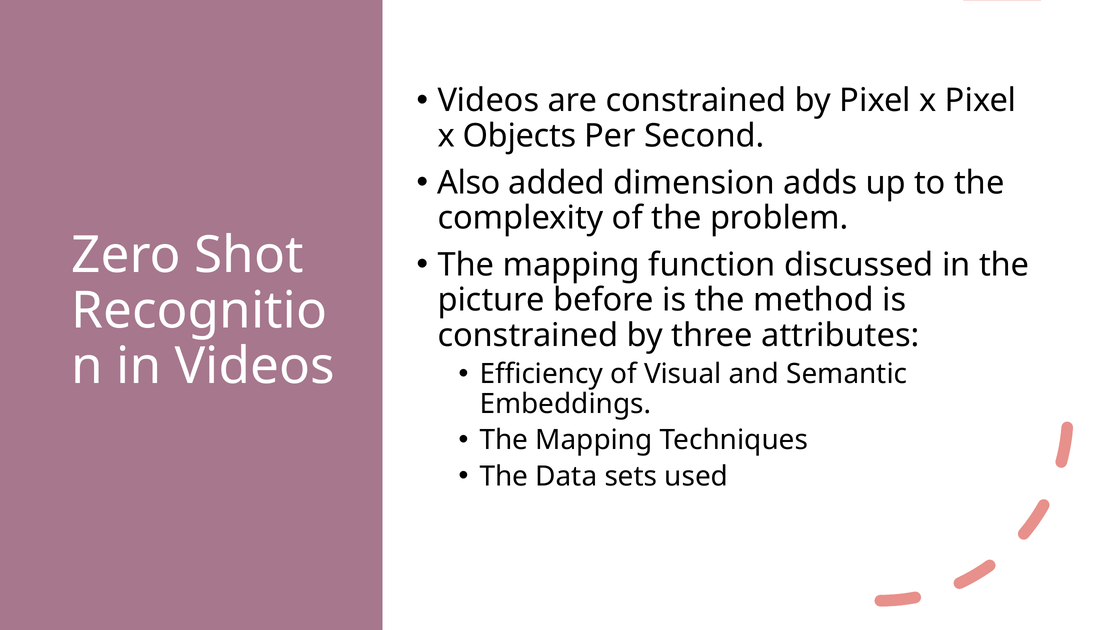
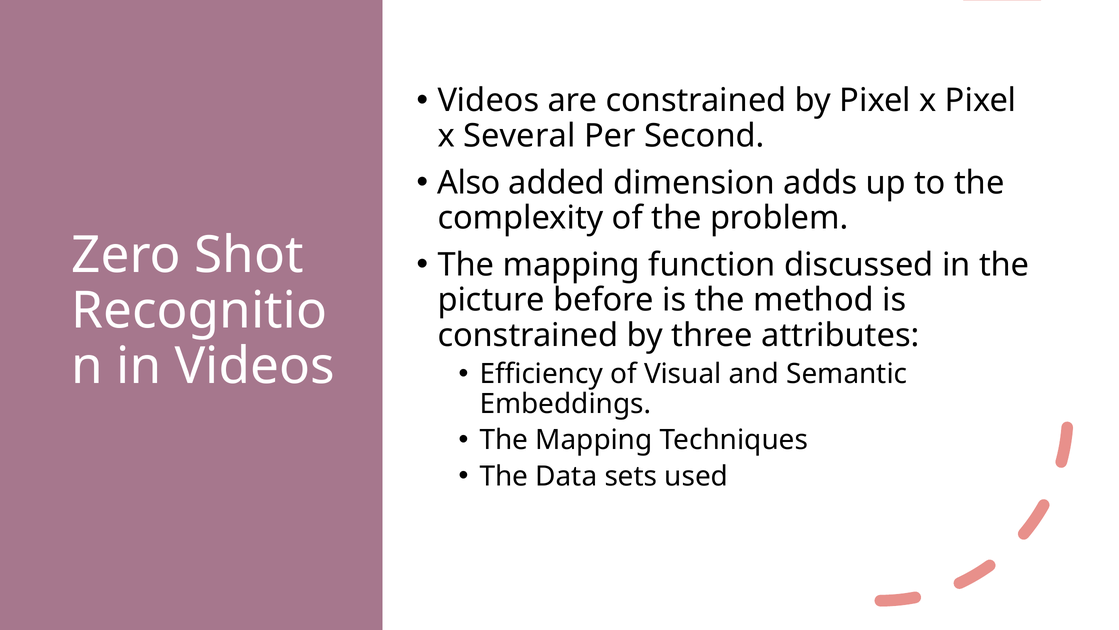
Objects: Objects -> Several (519, 136)
